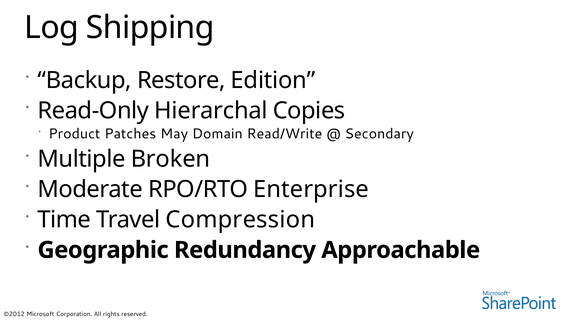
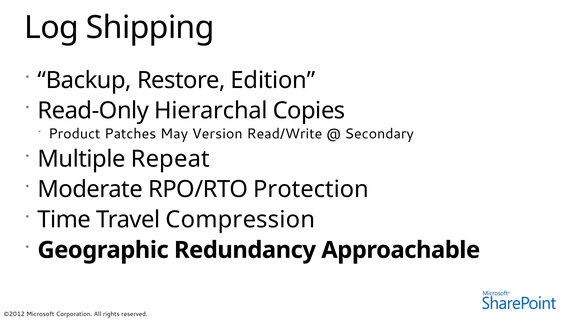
Domain: Domain -> Version (217, 134)
Broken: Broken -> Repeat (170, 159)
Enterprise: Enterprise -> Protection (311, 190)
